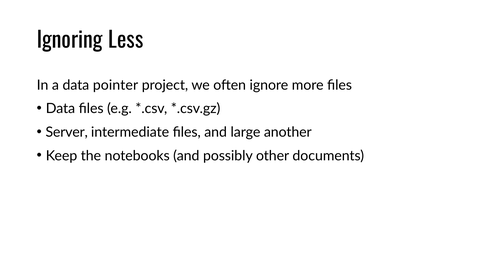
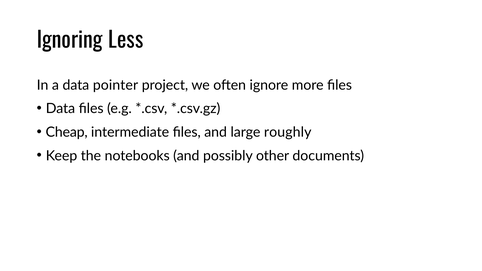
Server: Server -> Cheap (67, 132)
another: another -> roughly (288, 132)
